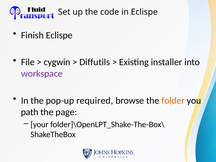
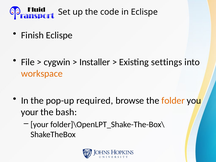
Diffutils: Diffutils -> Installer (95, 62)
installer: installer -> settings (167, 62)
workspace colour: purple -> orange (42, 74)
path: path -> your (30, 112)
page: page -> bash (66, 112)
